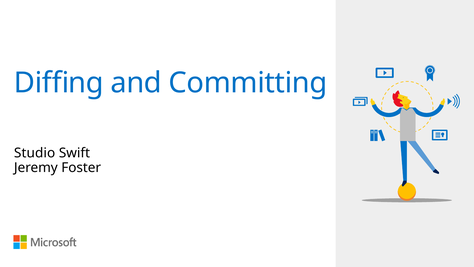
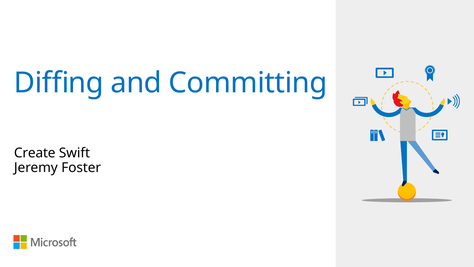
Studio: Studio -> Create (35, 153)
